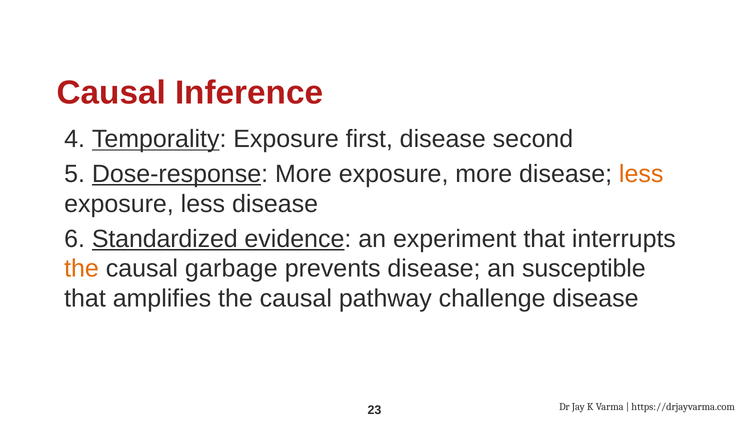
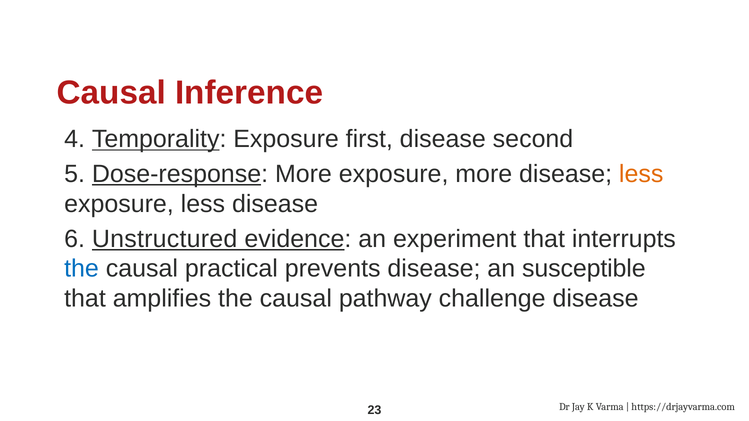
Standardized: Standardized -> Unstructured (165, 239)
the colour: orange -> blue (82, 269)
garbage: garbage -> practical (231, 269)
